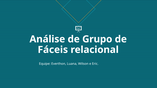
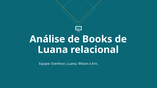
Grupo: Grupo -> Books (97, 39)
Fáceis: Fáceis -> Luana (53, 50)
